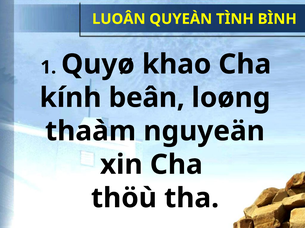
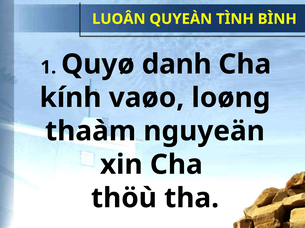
khao: khao -> danh (177, 64)
beân: beân -> vaøo (147, 98)
